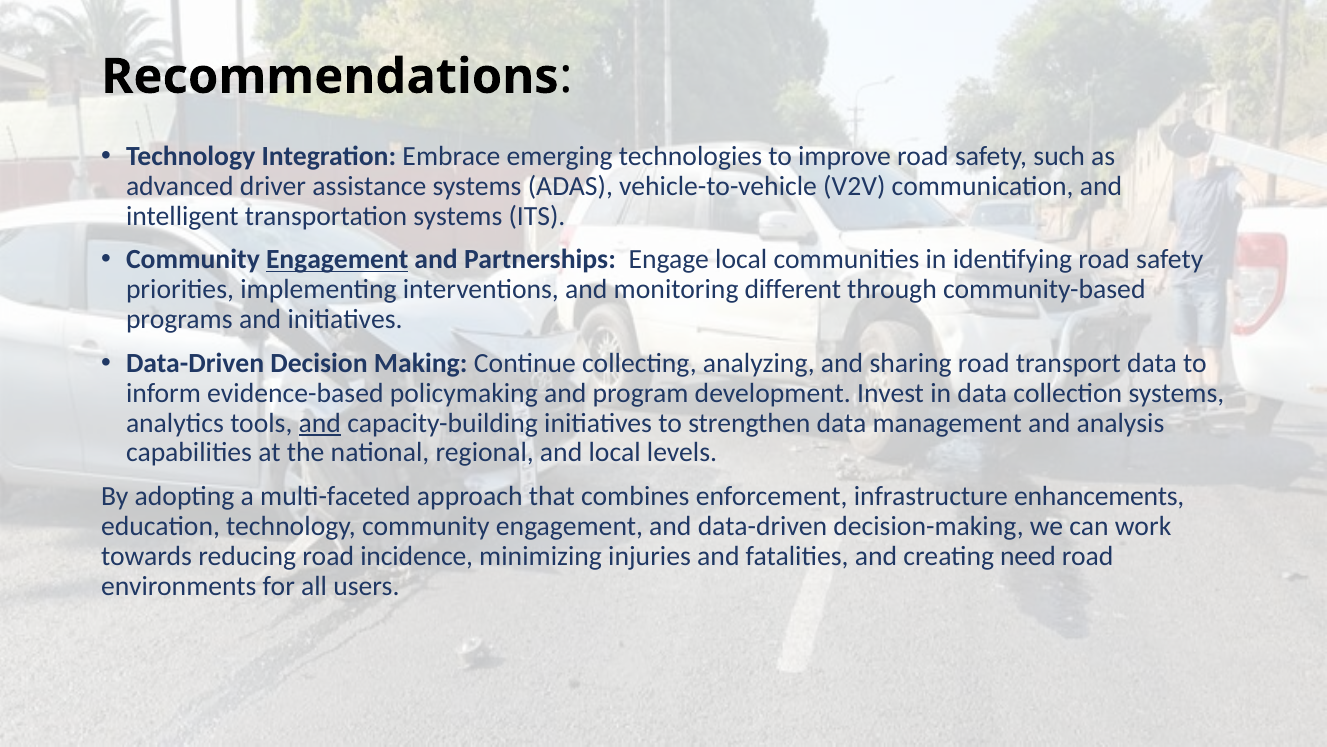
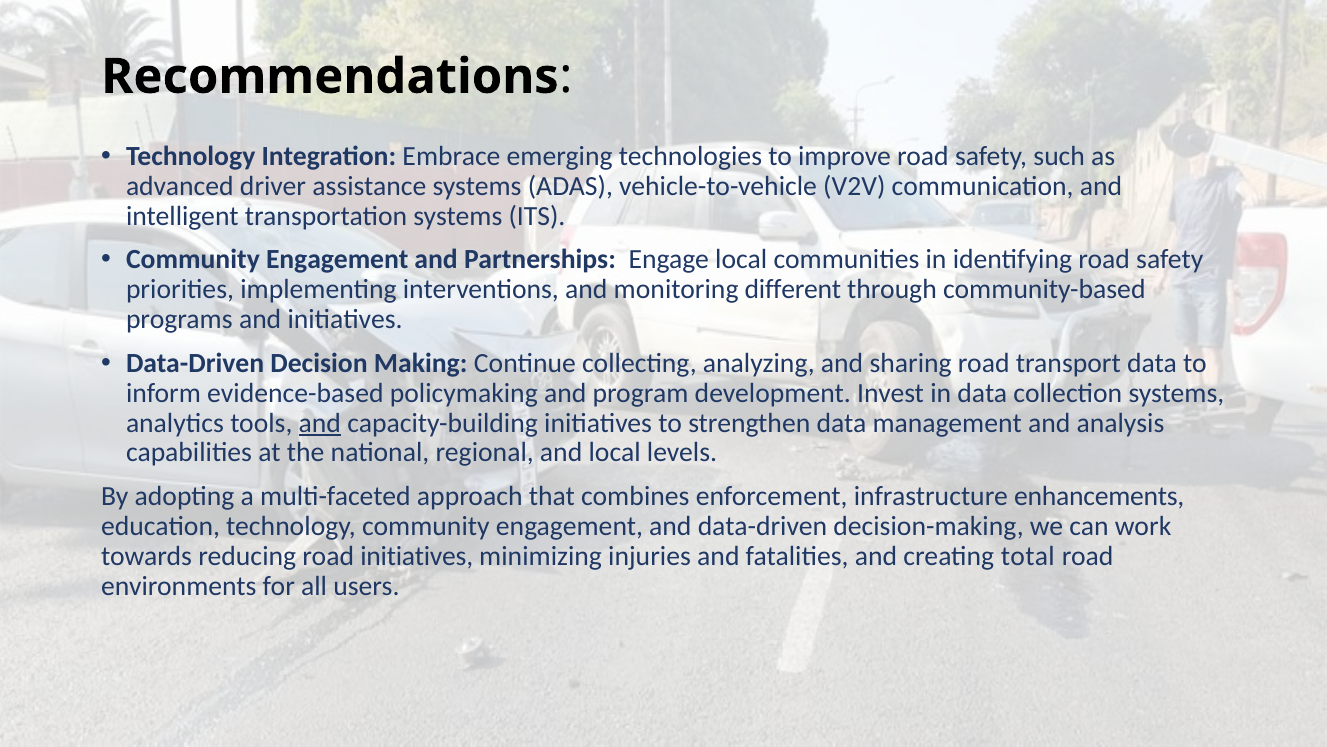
Engagement underline: present -> none (337, 260)
road incidence: incidence -> initiatives (417, 556)
need: need -> total (1028, 556)
